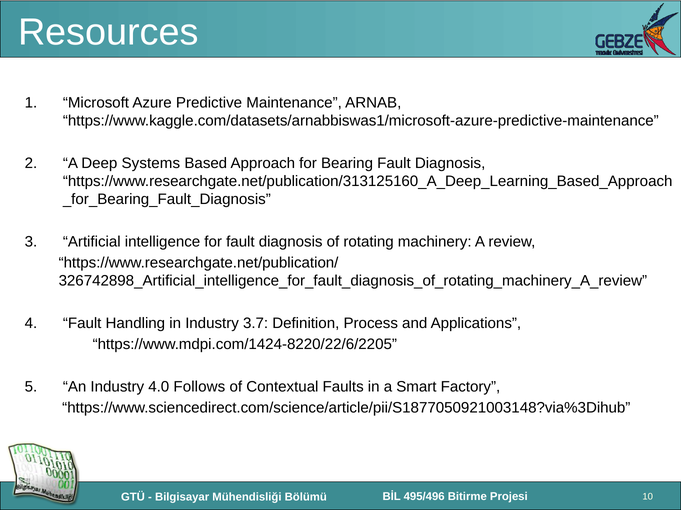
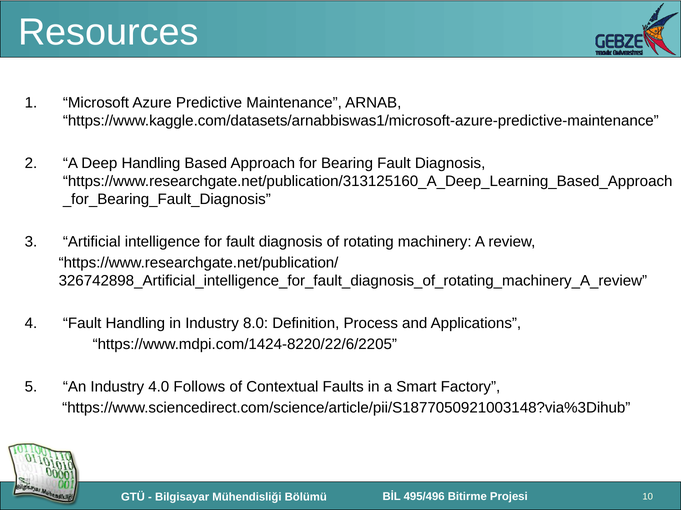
Deep Systems: Systems -> Handling (151, 163)
3.7: 3.7 -> 8.0 (256, 324)
